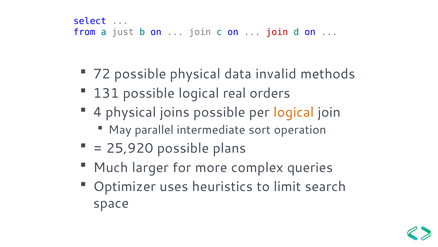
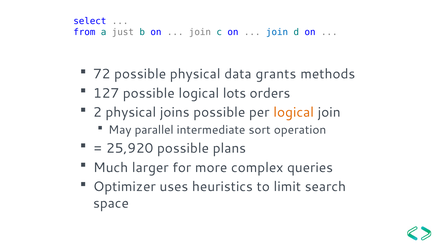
join colour: red -> blue (277, 32)
invalid: invalid -> grants (276, 74)
131: 131 -> 127 (106, 93)
real: real -> lots (234, 93)
4: 4 -> 2 (97, 112)
